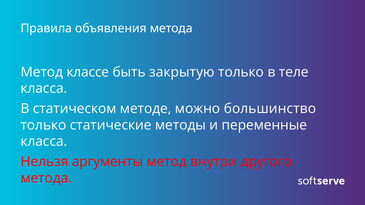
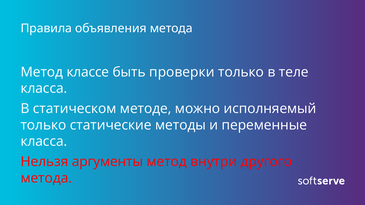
закрытую: закрытую -> проверки (182, 72)
большинство: большинство -> исполняемый (270, 109)
